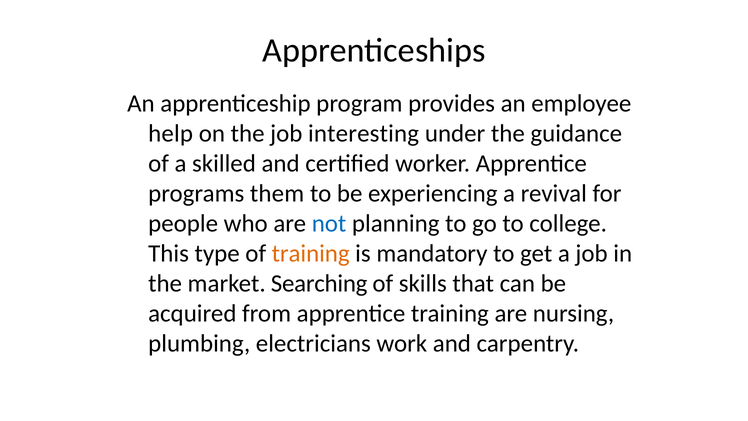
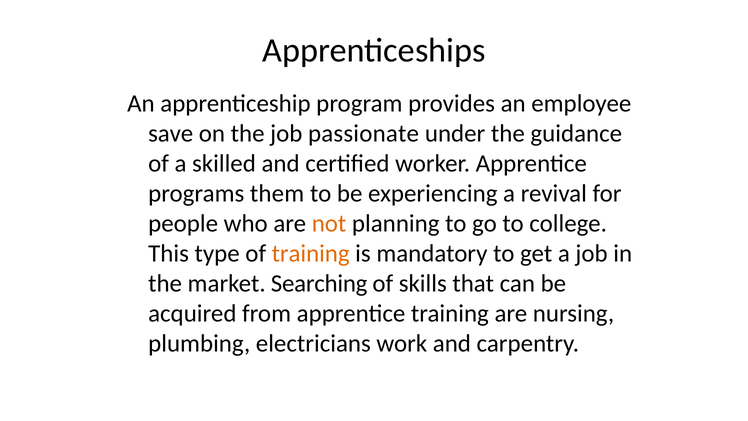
help: help -> save (171, 134)
interesting: interesting -> passionate (364, 134)
not colour: blue -> orange (329, 223)
